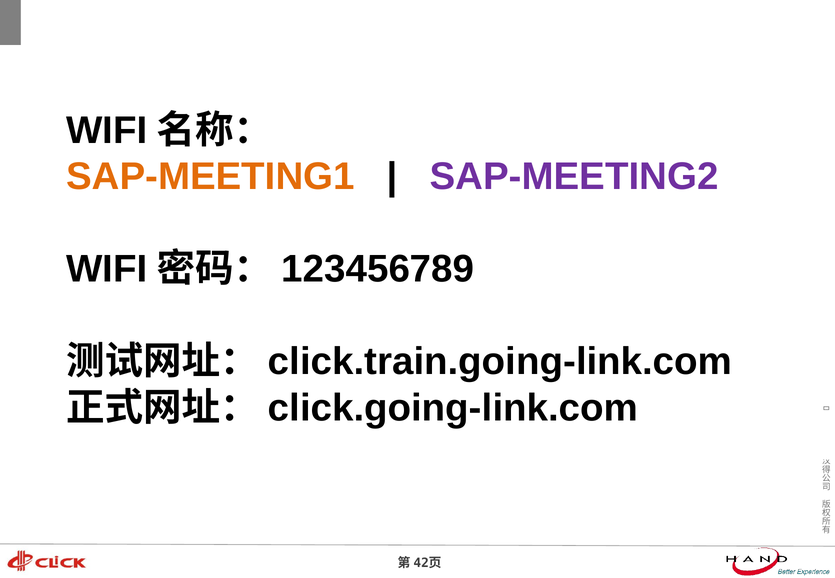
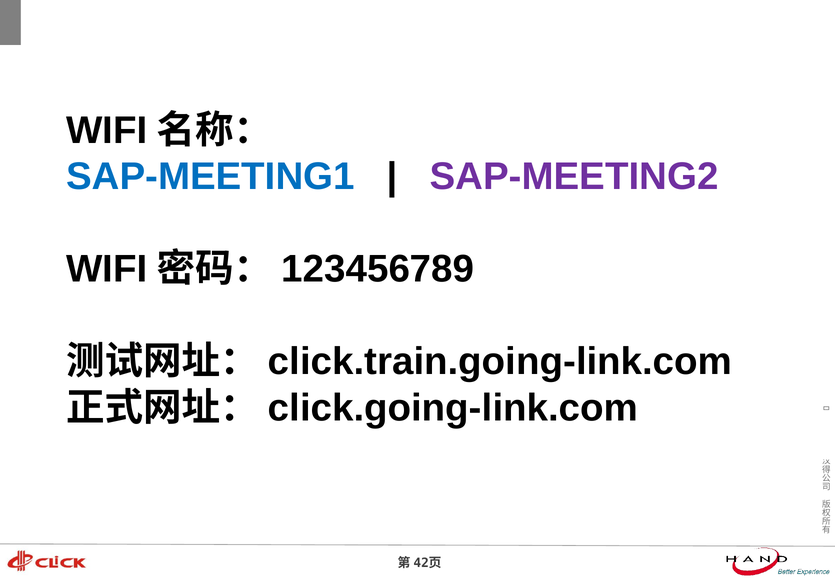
SAP-MEETING1 colour: orange -> blue (210, 177)
